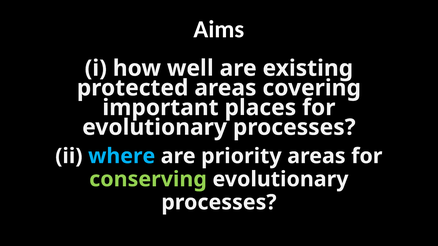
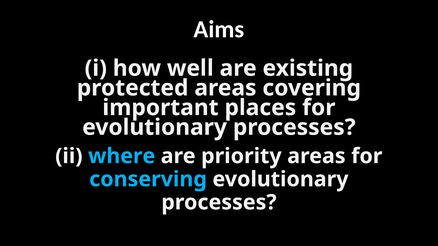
conserving colour: light green -> light blue (148, 179)
